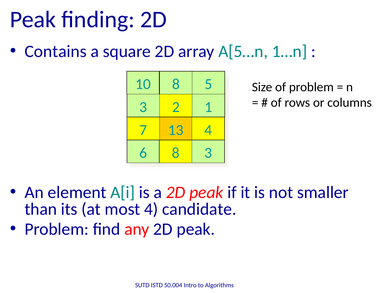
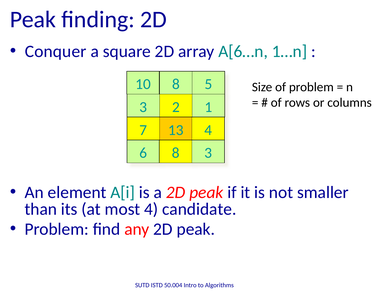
Contains: Contains -> Conquer (56, 51)
A[5…n: A[5…n -> A[6…n (243, 51)
